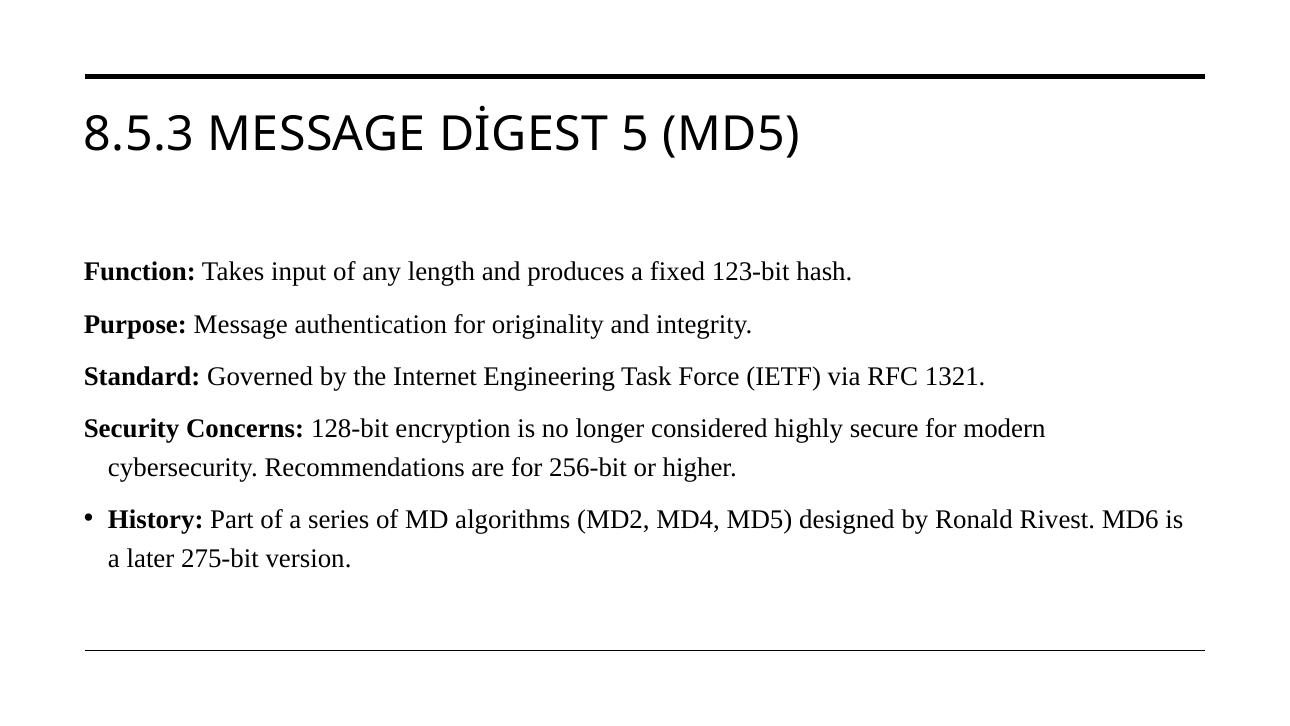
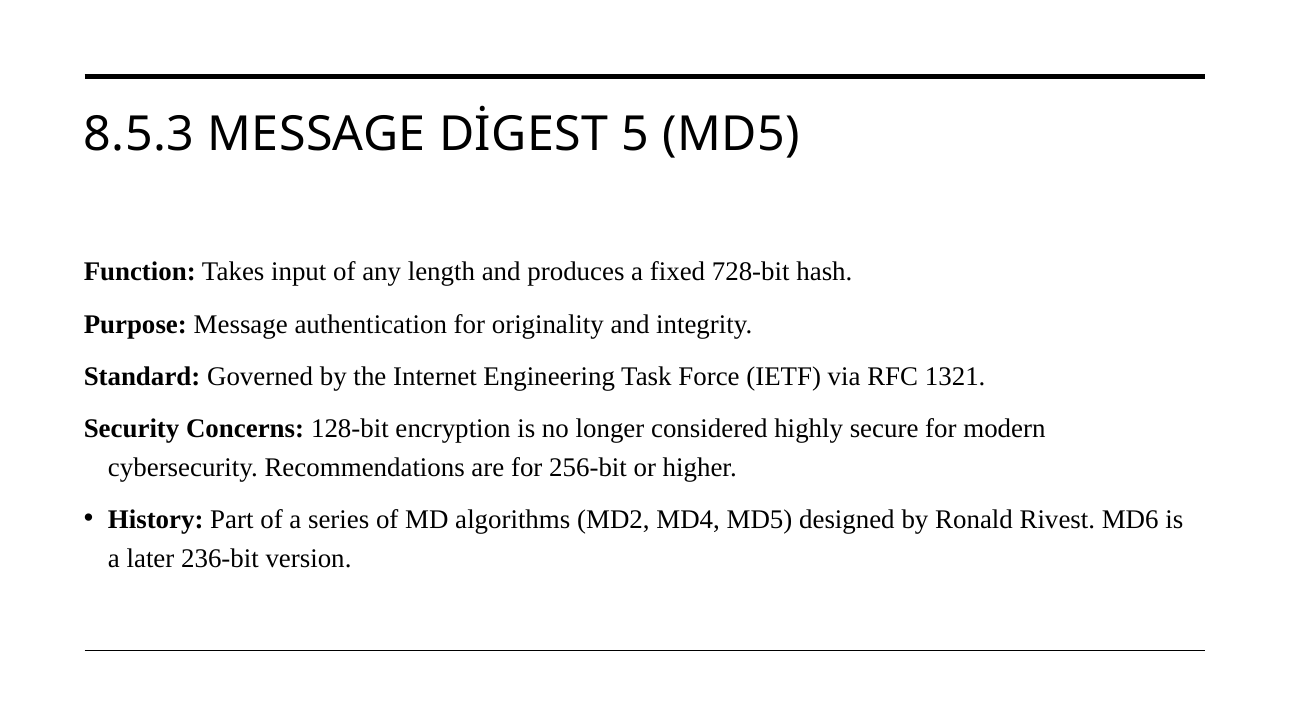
123-bit: 123-bit -> 728-bit (751, 272)
275-bit: 275-bit -> 236-bit (220, 558)
